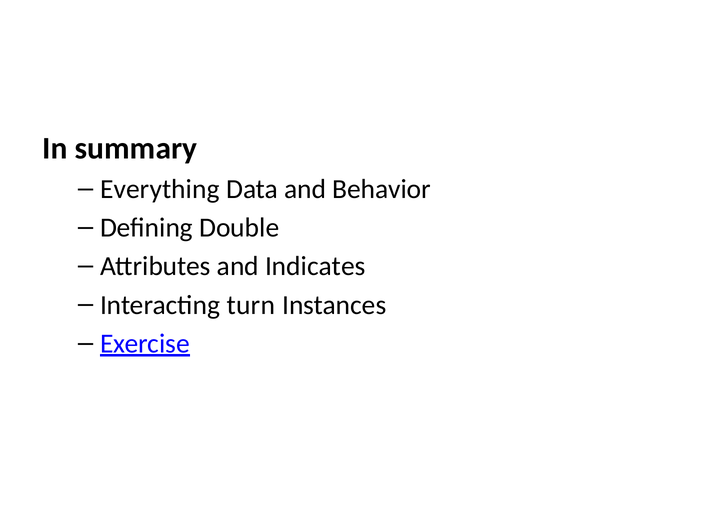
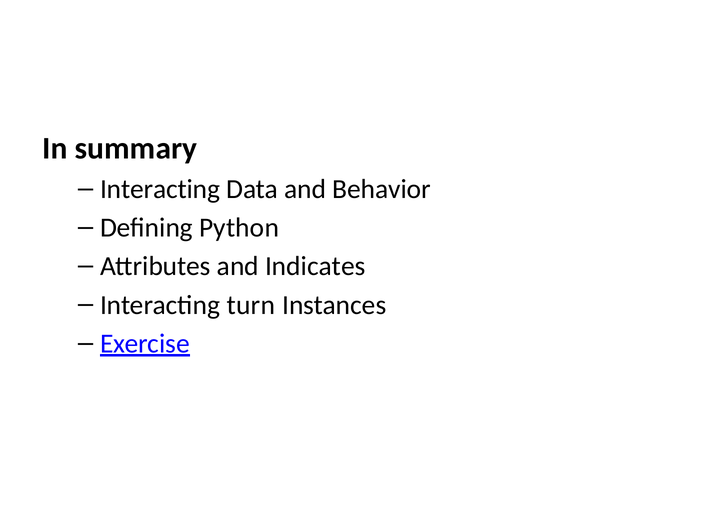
Everything: Everything -> Interacting (160, 189)
Double: Double -> Python (239, 228)
